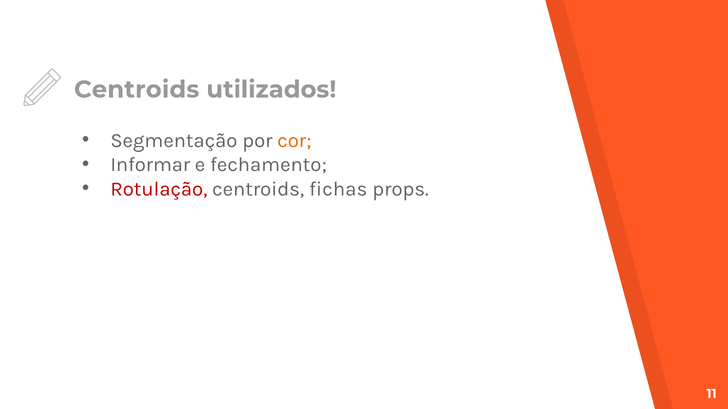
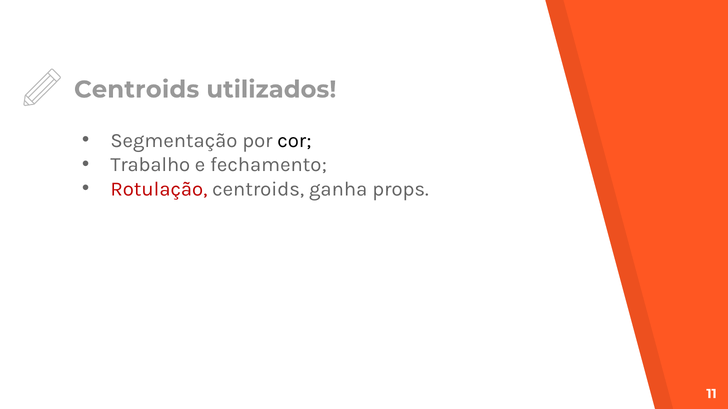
cor colour: orange -> black (294, 141)
Informar: Informar -> Trabalho (150, 165)
fichas: fichas -> ganha (338, 189)
